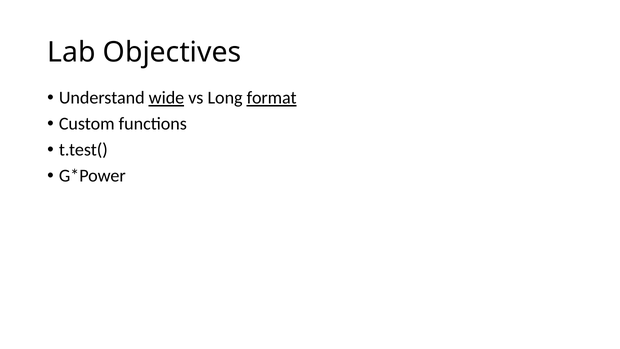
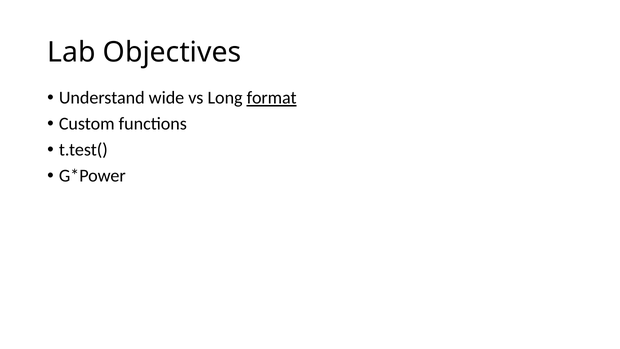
wide underline: present -> none (166, 98)
